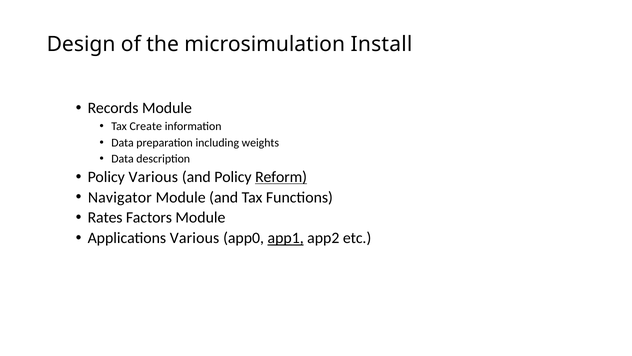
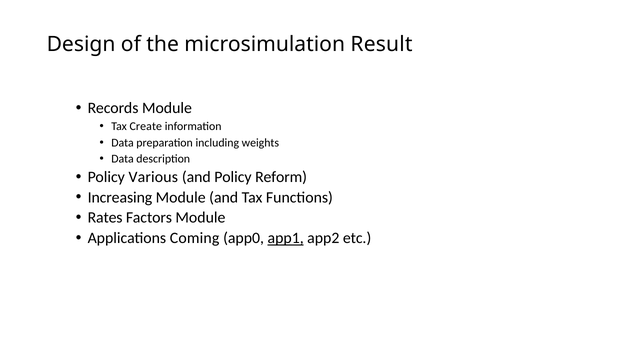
Install: Install -> Result (381, 44)
Reform underline: present -> none (281, 177)
Navigator: Navigator -> Increasing (120, 197)
Applications Various: Various -> Coming (195, 238)
